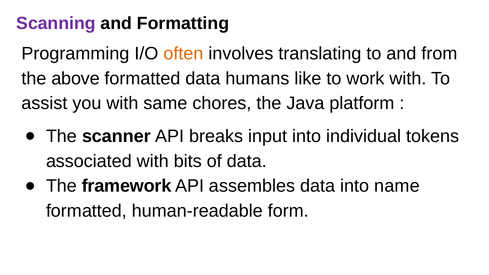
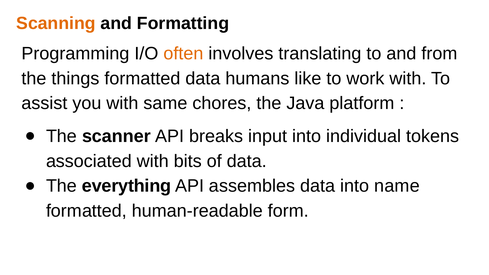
Scanning colour: purple -> orange (56, 23)
above: above -> things (76, 79)
framework: framework -> everything (127, 186)
